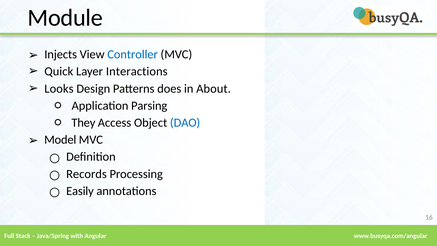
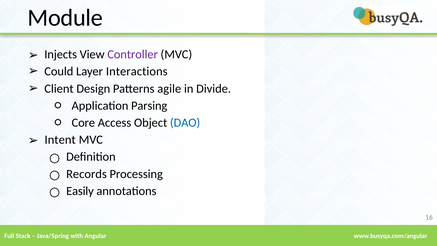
Controller colour: blue -> purple (133, 54)
Quick: Quick -> Could (59, 71)
Looks: Looks -> Client (59, 89)
does: does -> agile (169, 89)
About: About -> Divide (214, 89)
They: They -> Core (83, 123)
Model: Model -> Intent (60, 140)
